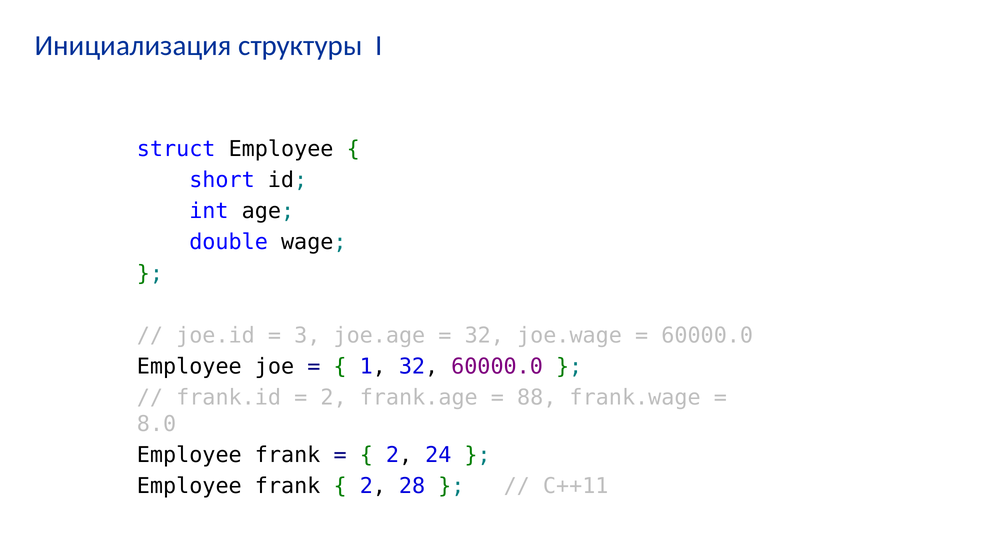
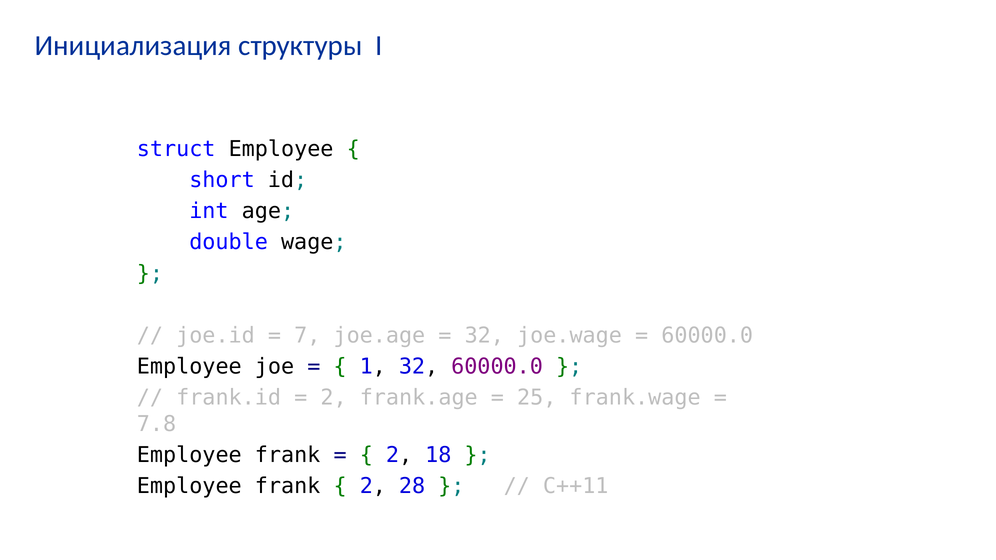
3: 3 -> 7 (307, 336)
88: 88 -> 25 (537, 398)
8.0: 8.0 -> 7.8 (157, 424)
24: 24 -> 18 (438, 455)
